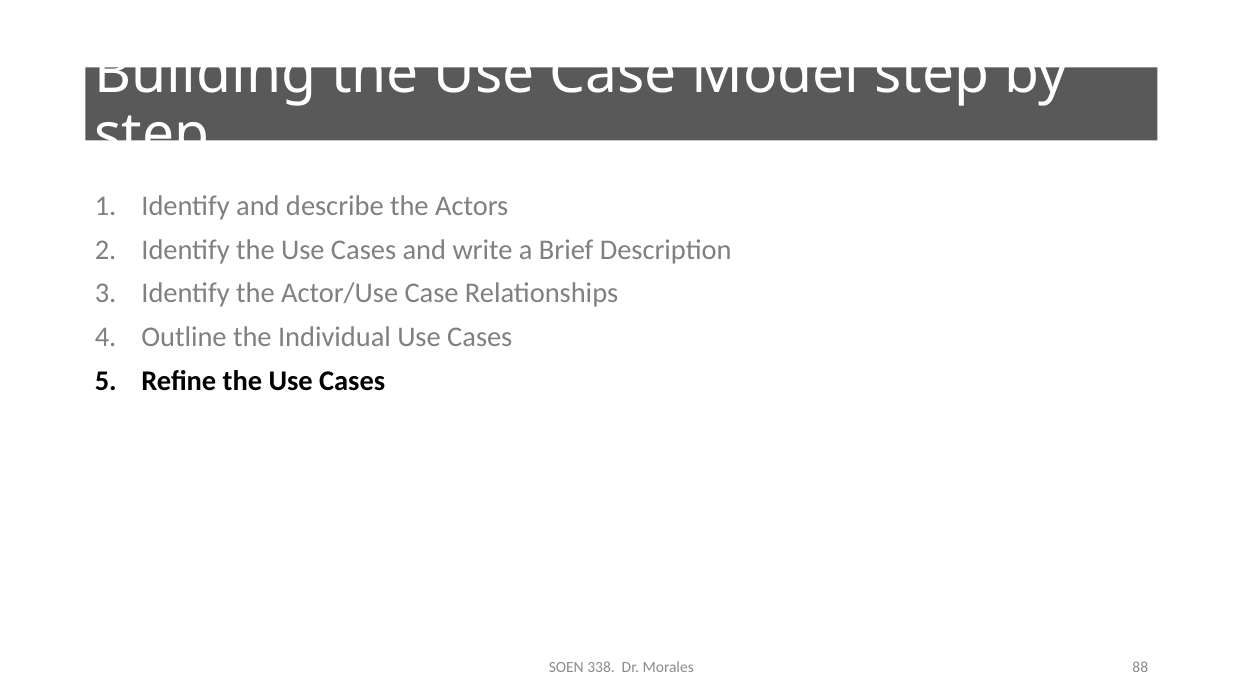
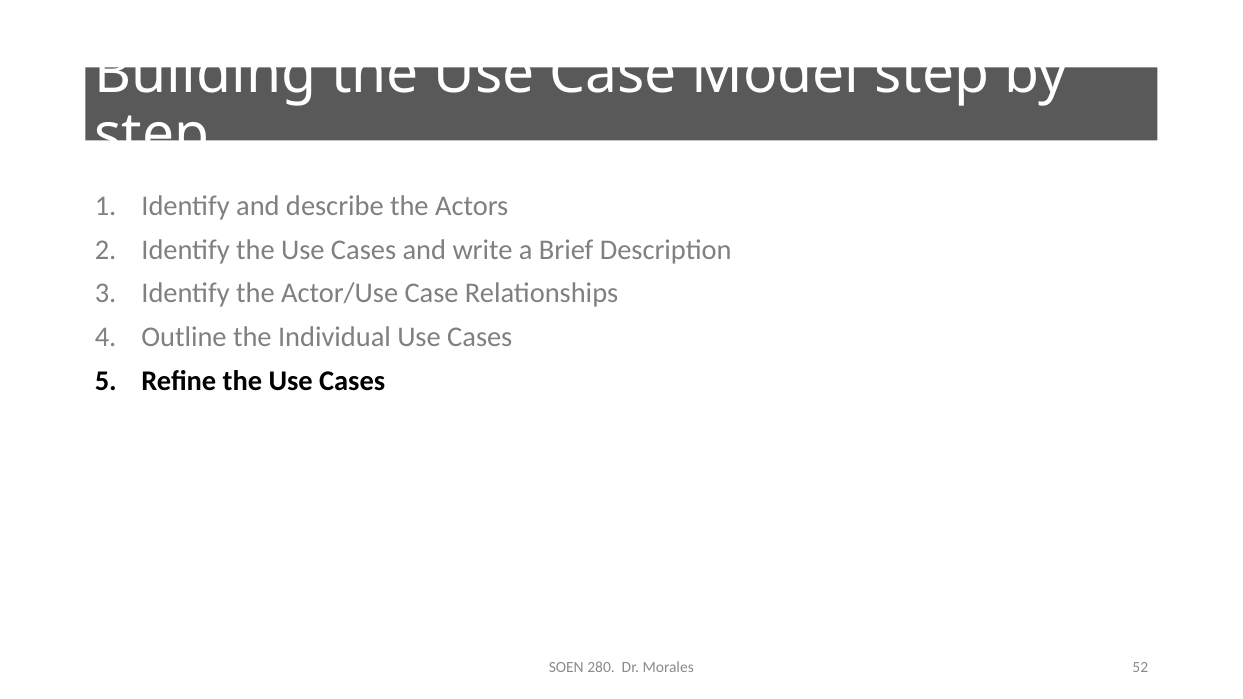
338: 338 -> 280 (601, 668)
88: 88 -> 52 (1140, 668)
